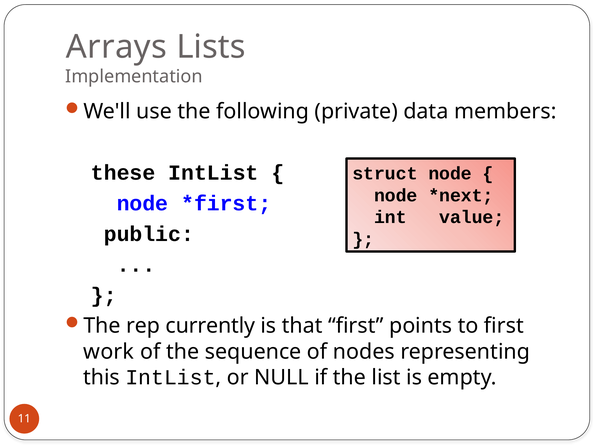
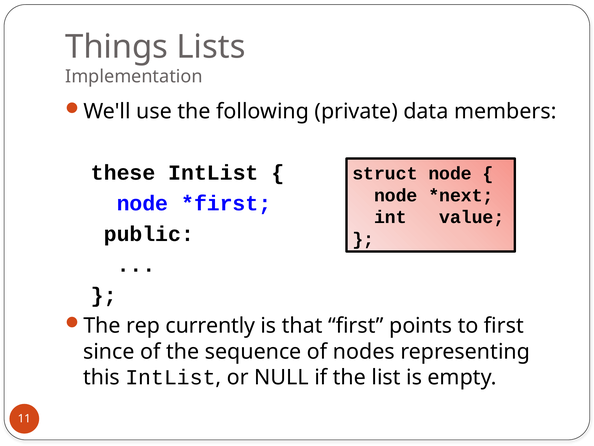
Arrays: Arrays -> Things (117, 47)
work: work -> since (109, 351)
